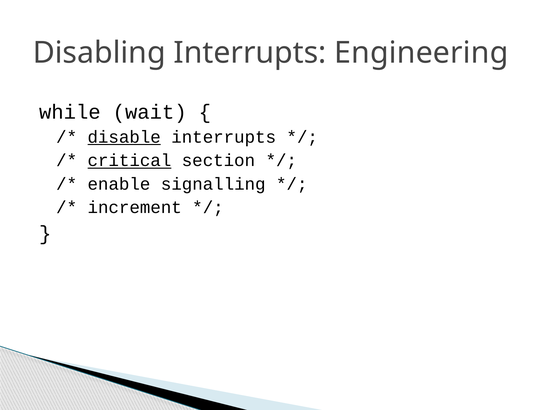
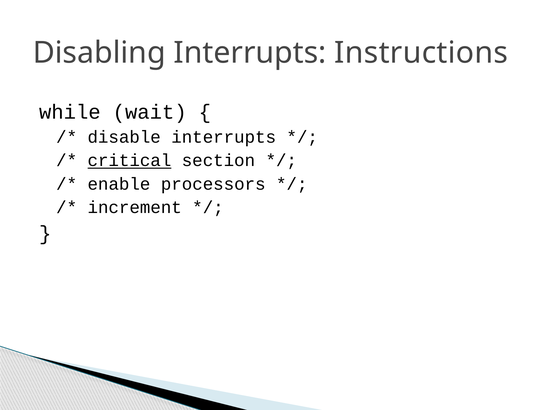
Engineering: Engineering -> Instructions (421, 53)
disable underline: present -> none (124, 137)
signalling: signalling -> processors (213, 184)
